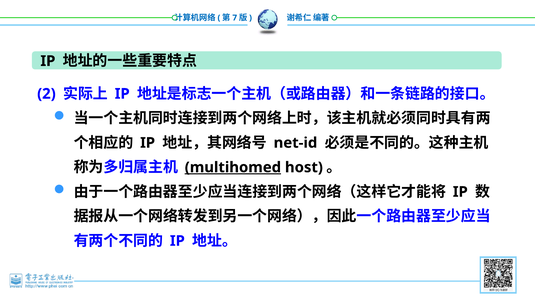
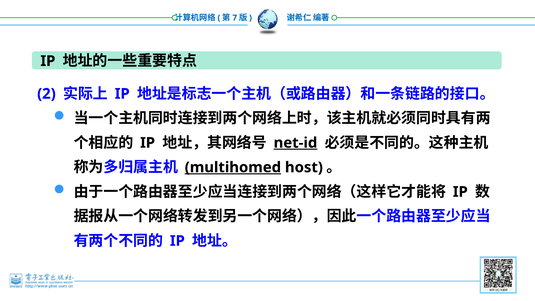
net-id underline: none -> present (295, 143)
